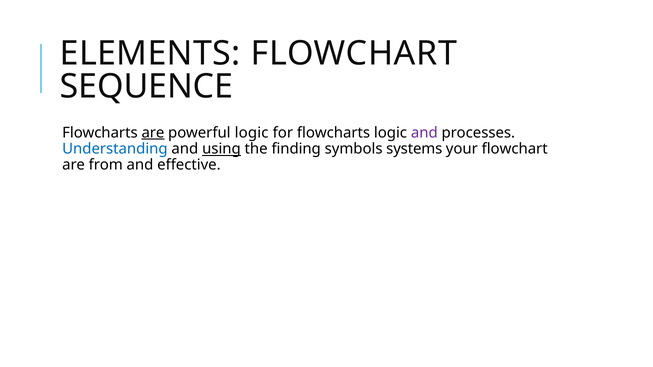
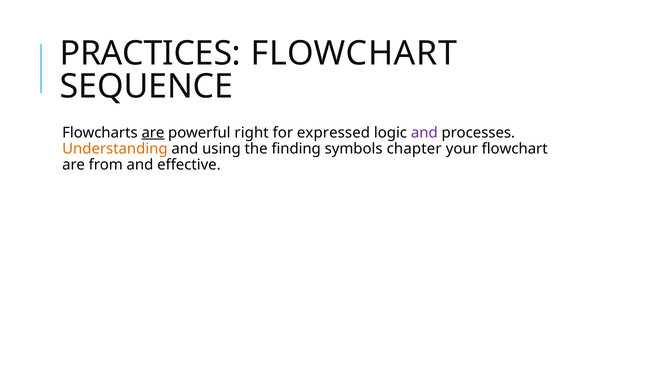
ELEMENTS: ELEMENTS -> PRACTICES (150, 54)
powerful logic: logic -> right (252, 133)
for flowcharts: flowcharts -> expressed (333, 133)
Understanding colour: blue -> orange (115, 149)
using underline: present -> none (221, 149)
systems: systems -> chapter (414, 149)
